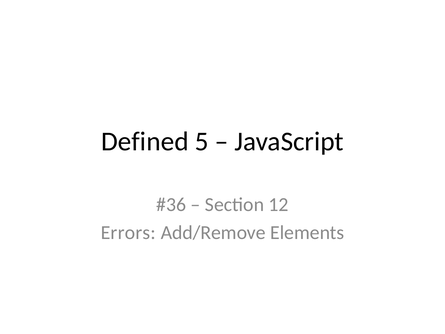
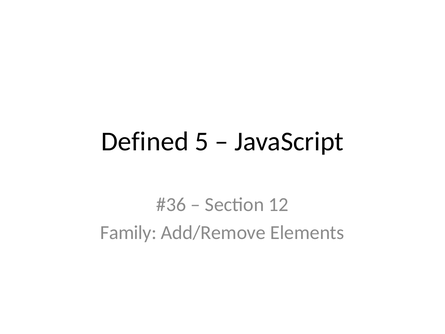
Errors: Errors -> Family (128, 232)
